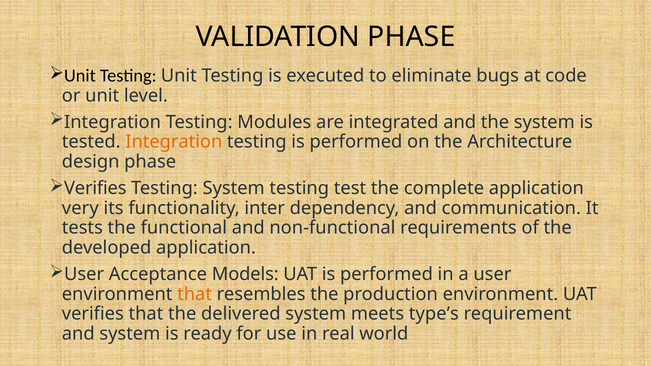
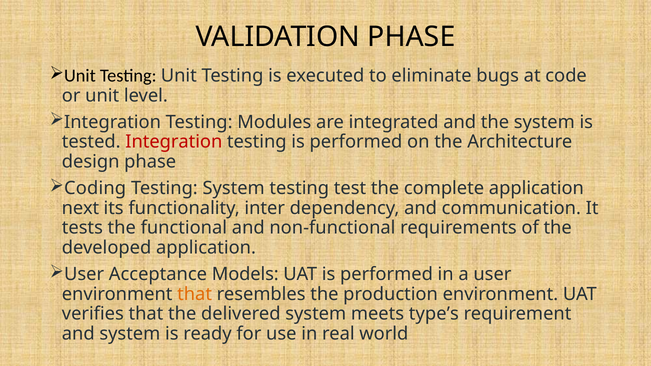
Integration colour: orange -> red (174, 142)
Verifies: Verifies -> Coding (95, 188)
very: very -> next (80, 208)
